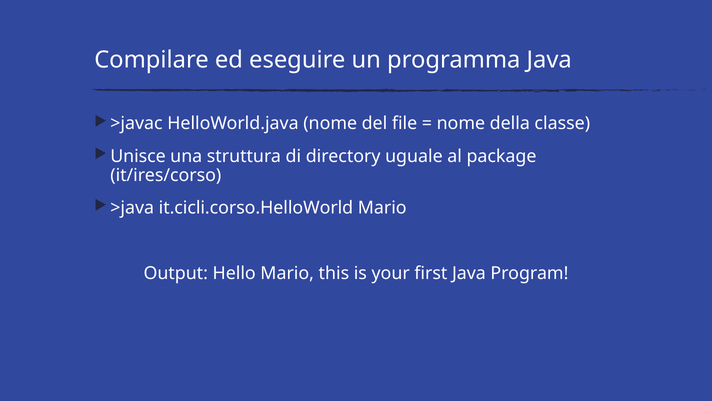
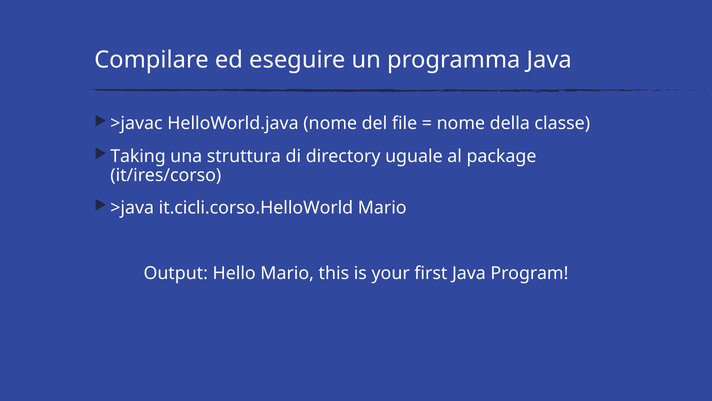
Unisce: Unisce -> Taking (138, 156)
